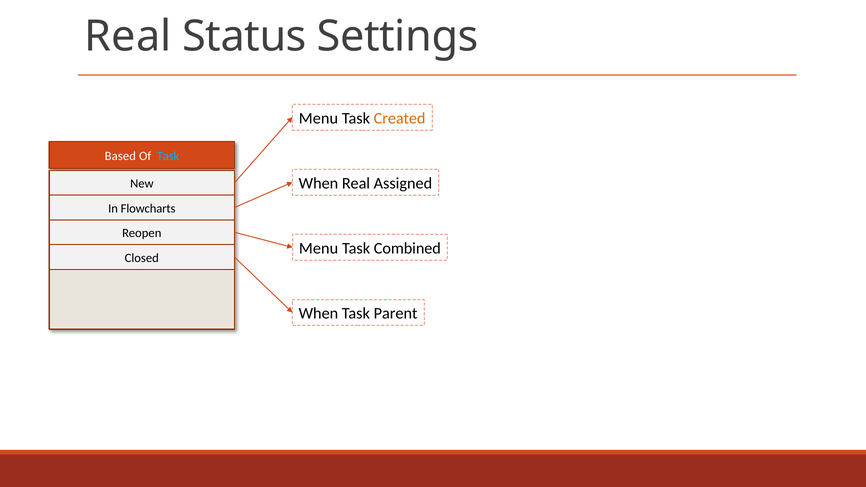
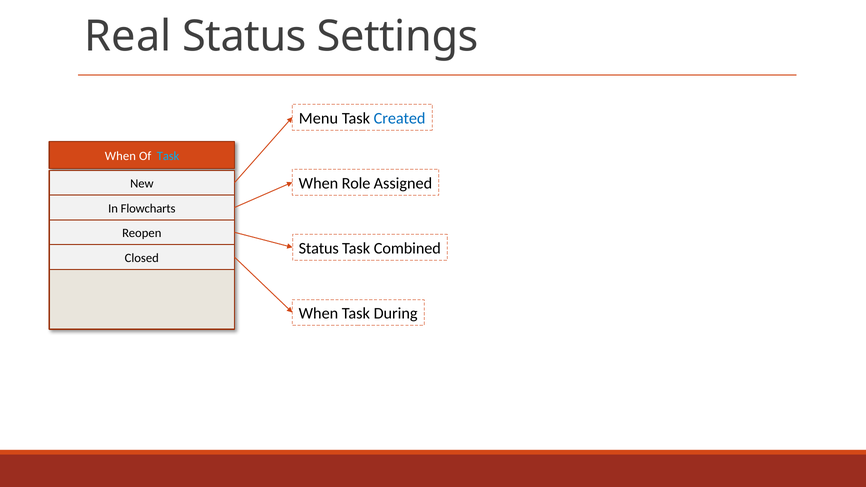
Created colour: orange -> blue (400, 118)
Based: Based -> When (120, 156)
When Real: Real -> Role (356, 183)
Menu: Menu -> Status (319, 249)
Parent: Parent -> During (396, 314)
